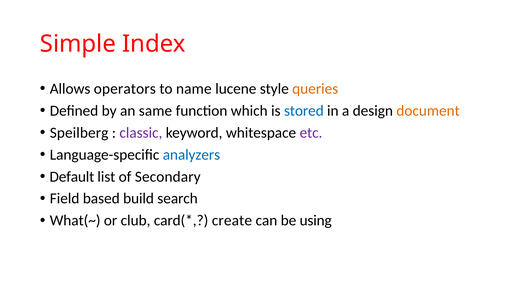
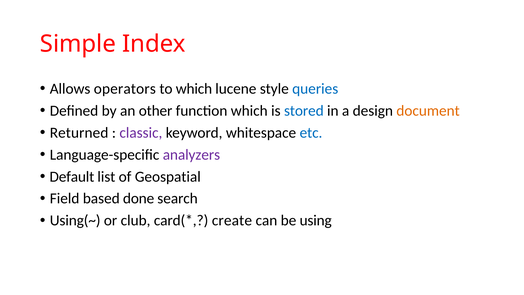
to name: name -> which (194, 89)
queries colour: orange -> blue (315, 89)
same: same -> other (156, 111)
Speilberg: Speilberg -> Returned (79, 133)
etc colour: purple -> blue (311, 133)
analyzers colour: blue -> purple (191, 155)
Secondary: Secondary -> Geospatial (168, 176)
build: build -> done (139, 198)
What(~: What(~ -> Using(~ (75, 220)
